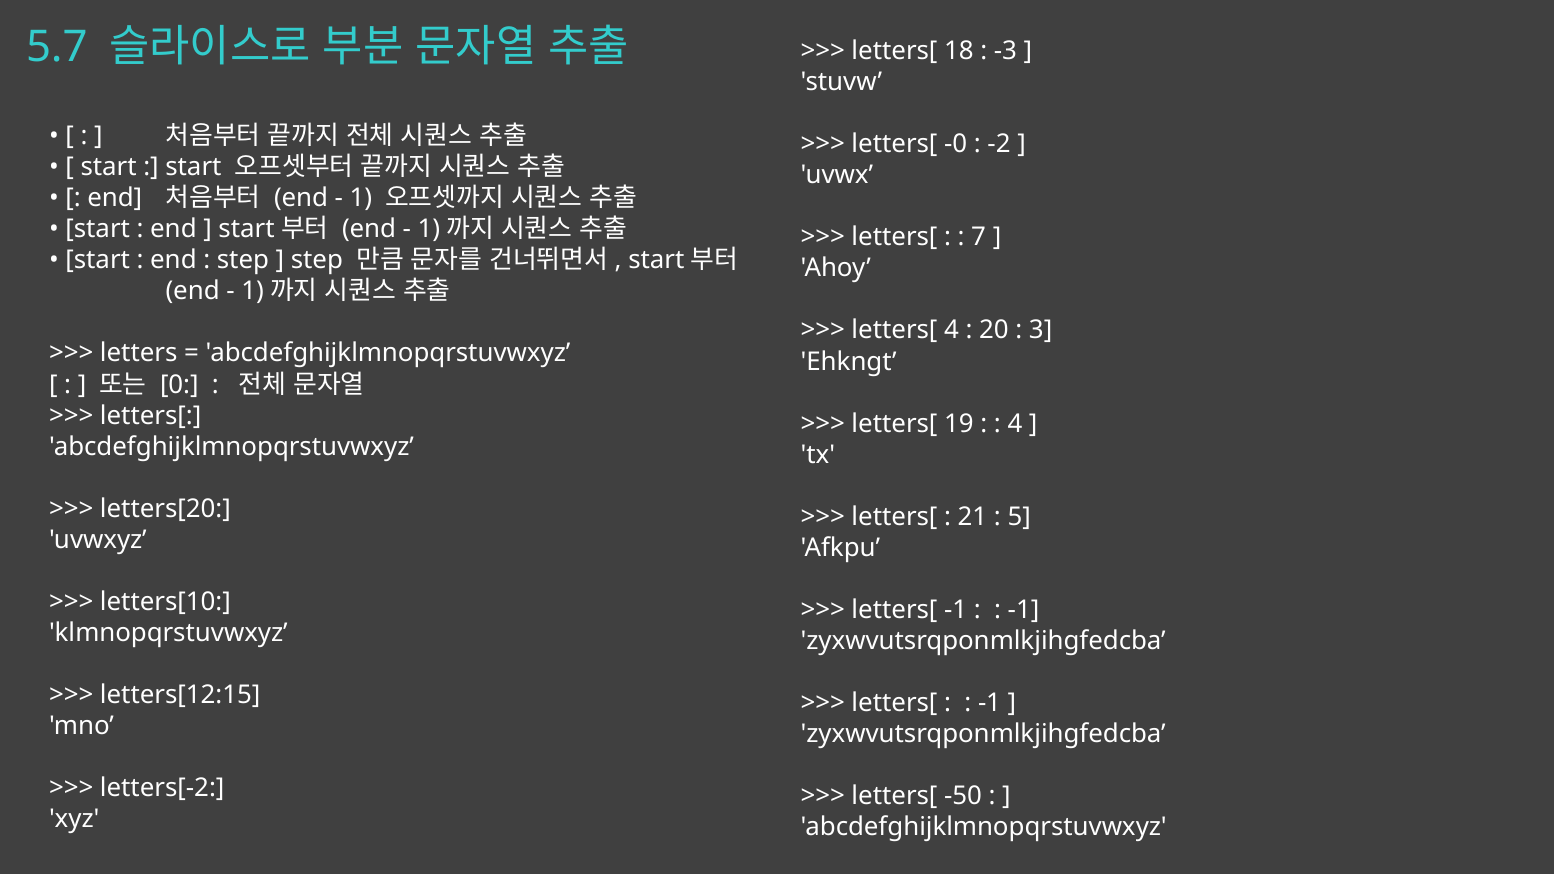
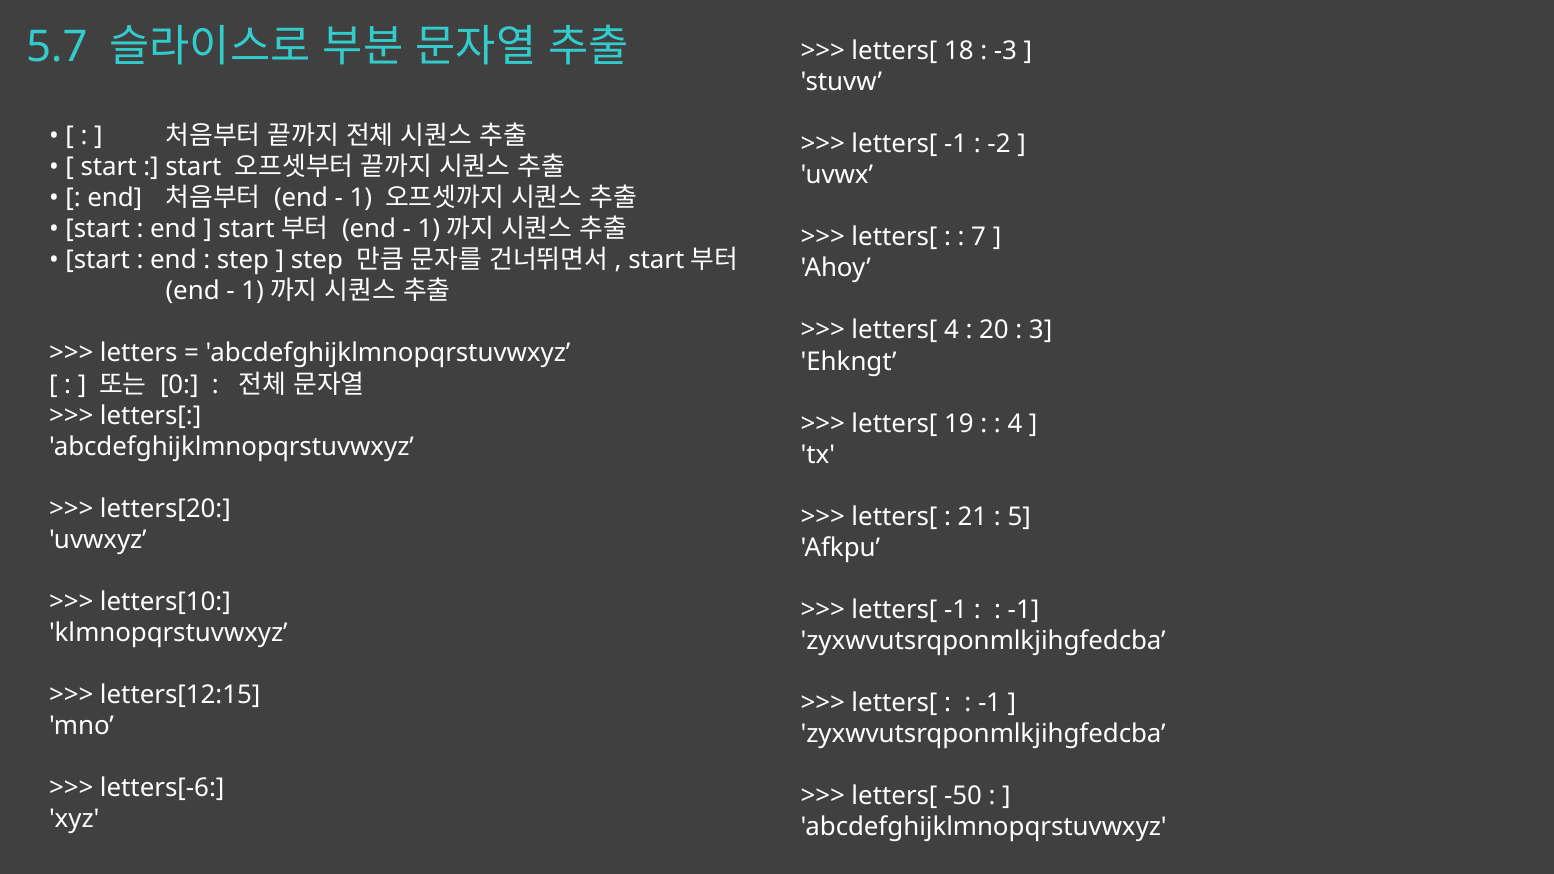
-0: -0 -> -1 (956, 144)
letters[-2: letters[-2 -> letters[-6 (162, 788)
